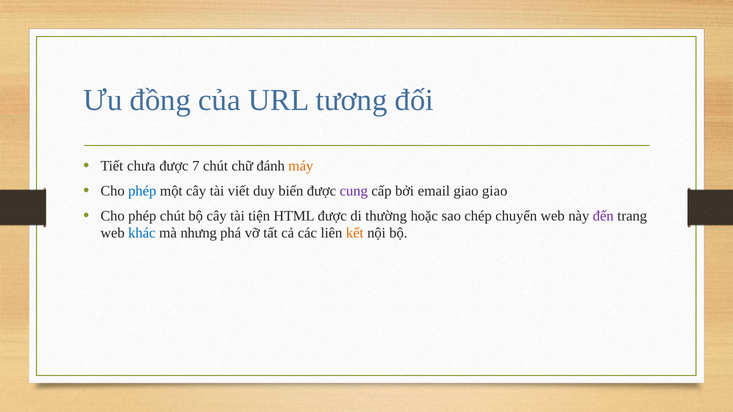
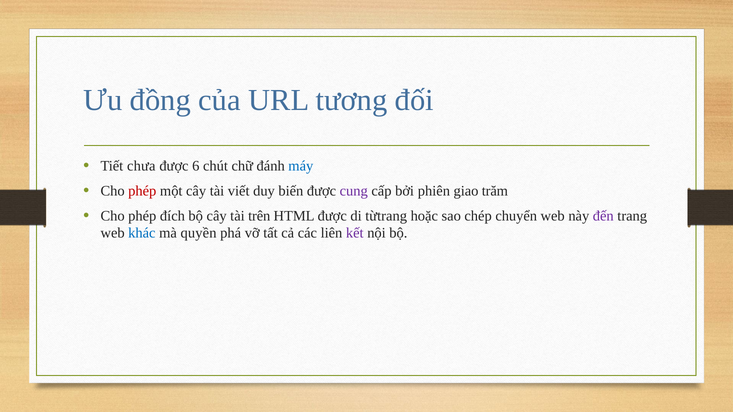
7: 7 -> 6 (196, 166)
máy colour: orange -> blue (301, 166)
phép colour: blue -> red (142, 191)
email: email -> phiên (434, 191)
giao giao: giao -> trăm (495, 191)
phép chút: chút -> đích (172, 216)
tiện: tiện -> trên (259, 216)
thường: thường -> từtrang (386, 216)
nhưng: nhưng -> quyền (199, 233)
kết colour: orange -> purple (355, 233)
